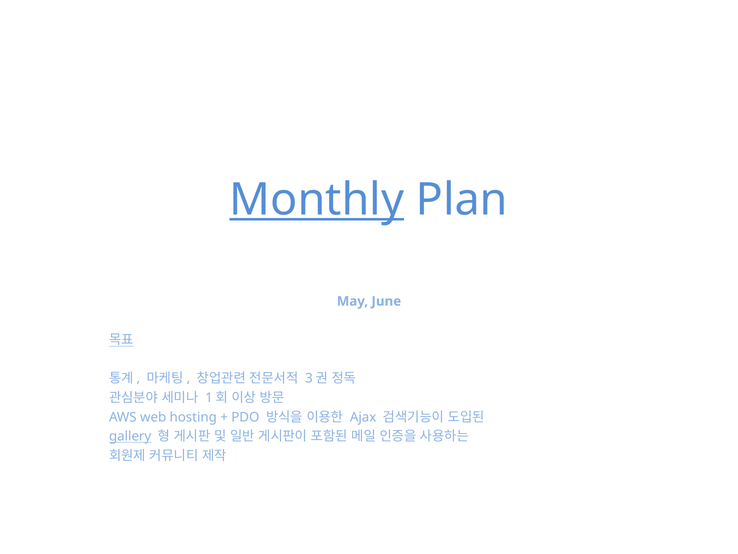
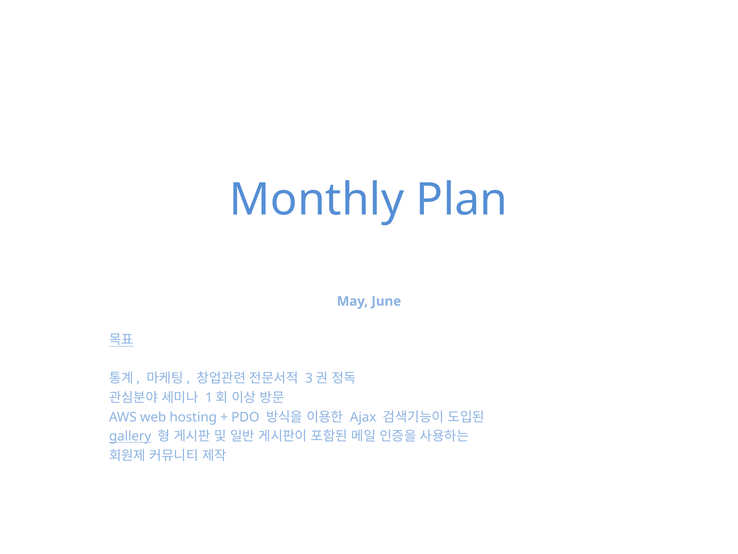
Monthly underline: present -> none (317, 200)
